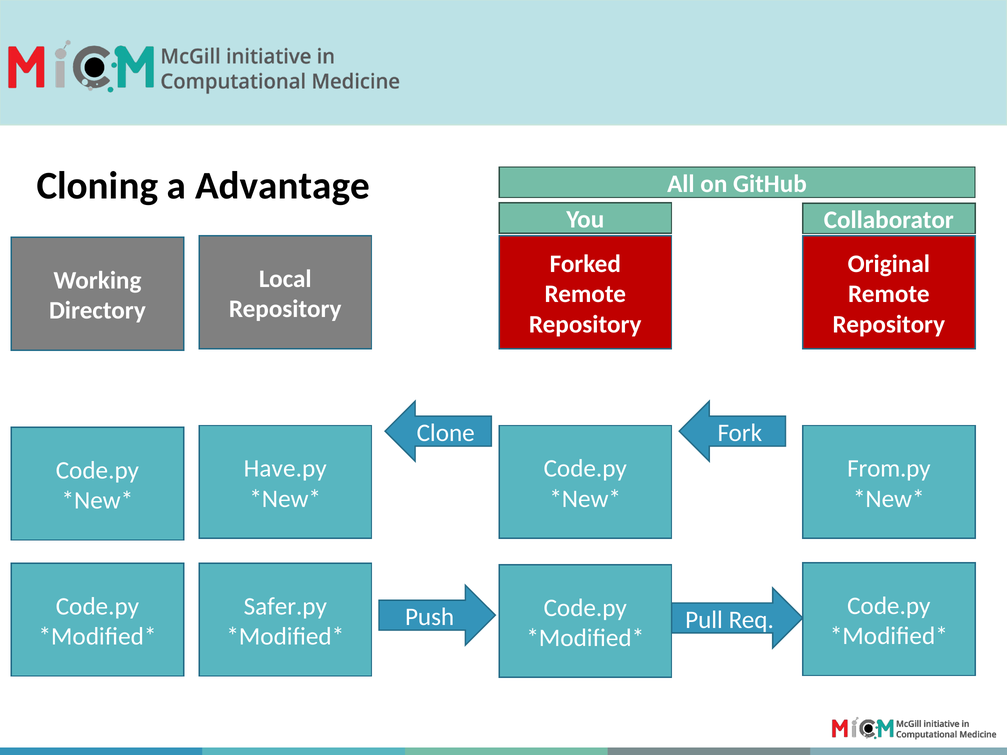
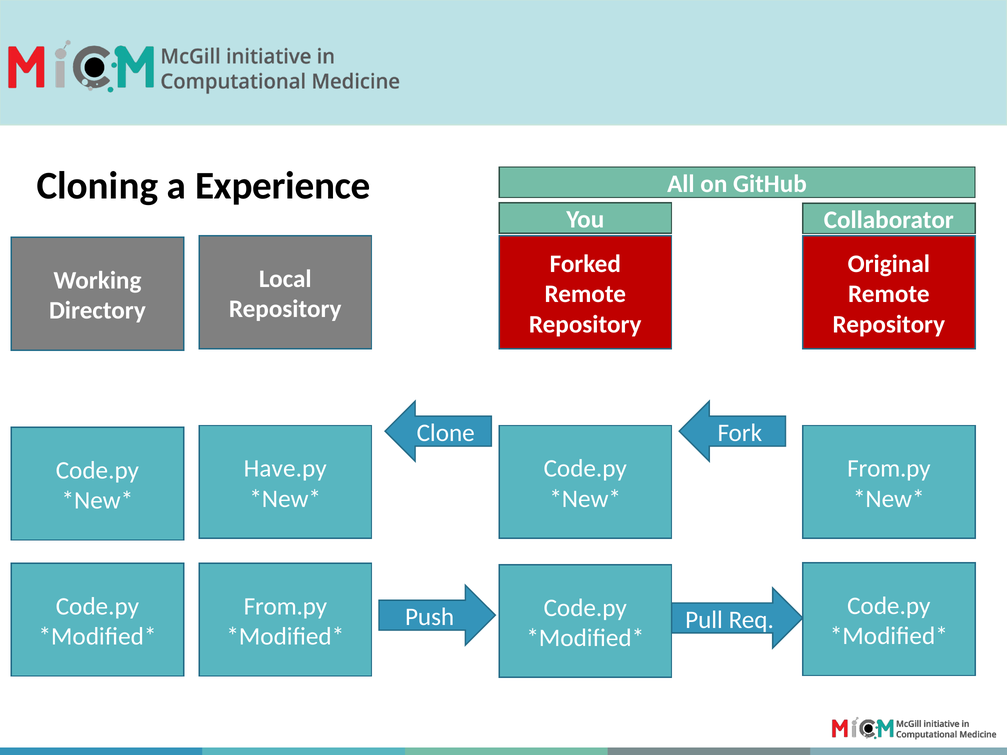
Advantage: Advantage -> Experience (283, 186)
Safer.py: Safer.py -> From.py (285, 606)
